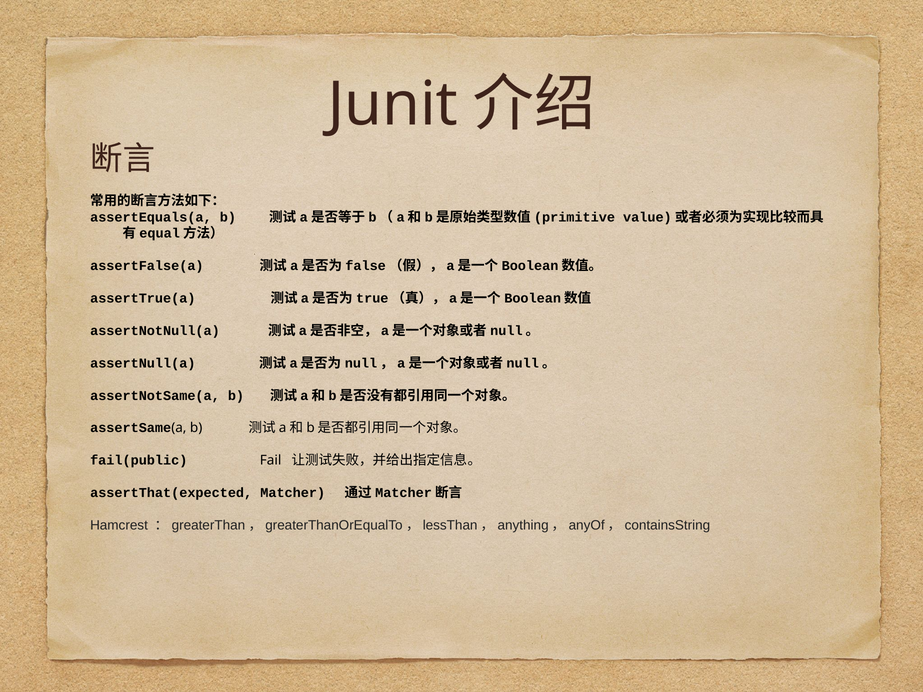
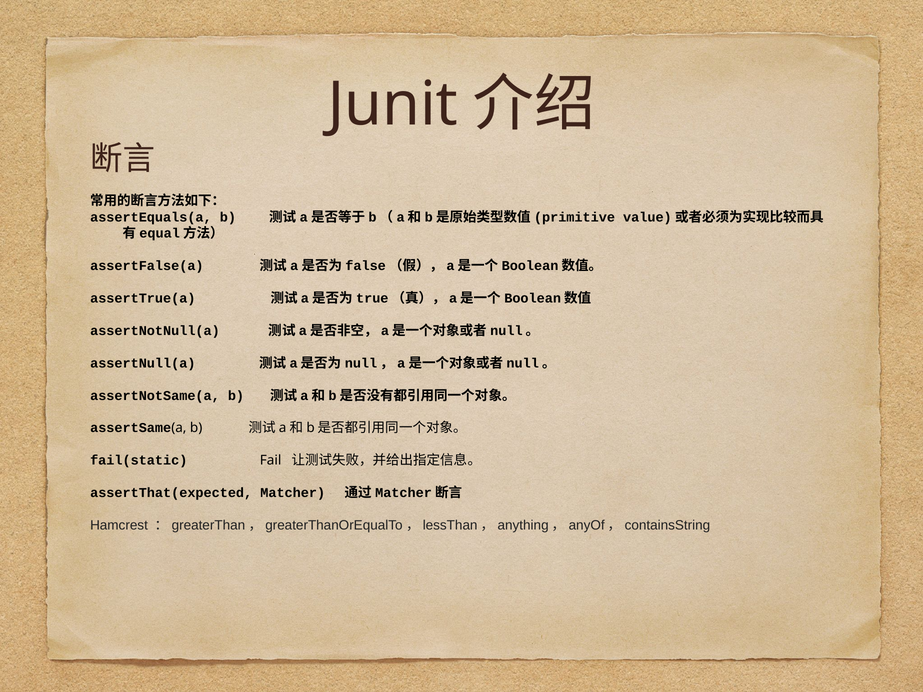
fail(public: fail(public -> fail(static (139, 461)
